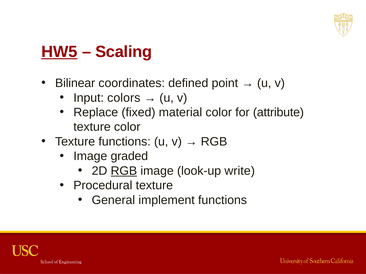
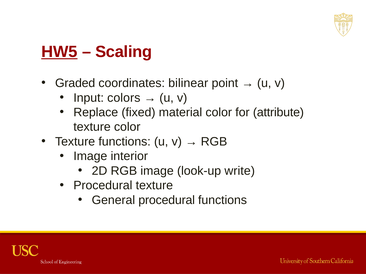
Bilinear: Bilinear -> Graded (75, 83)
defined: defined -> bilinear (188, 83)
graded: graded -> interior (129, 156)
RGB underline: present -> none (124, 171)
General implement: implement -> procedural (167, 200)
